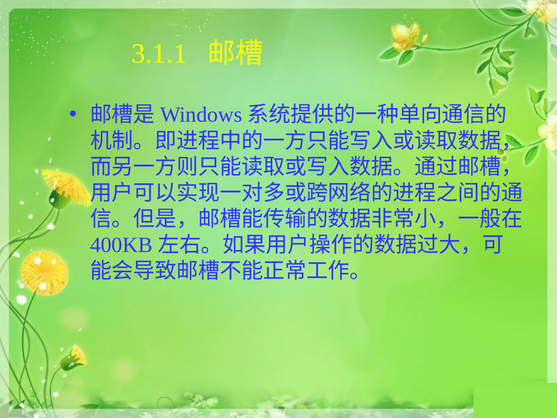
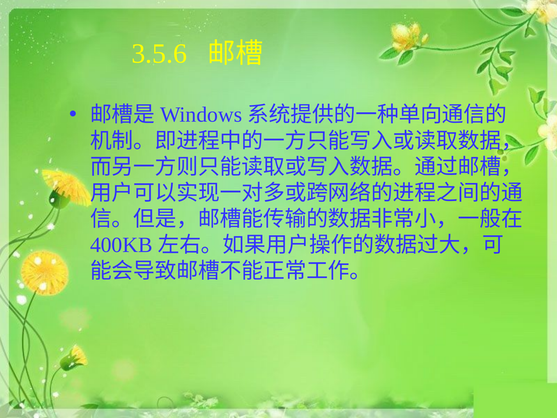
3.1.1: 3.1.1 -> 3.5.6 (159, 53)
